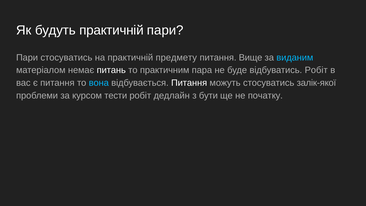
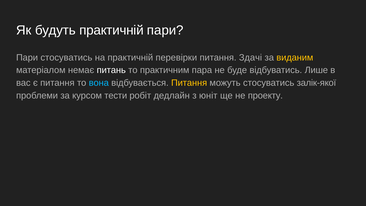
предмету: предмету -> перевірки (176, 58)
Вище: Вище -> Здачі (250, 58)
виданим colour: light blue -> yellow (295, 58)
відбуватись Робіт: Робіт -> Лише (316, 70)
Питання colour: white -> yellow (189, 83)
бути: бути -> юніт (208, 95)
початку: початку -> проекту (265, 95)
